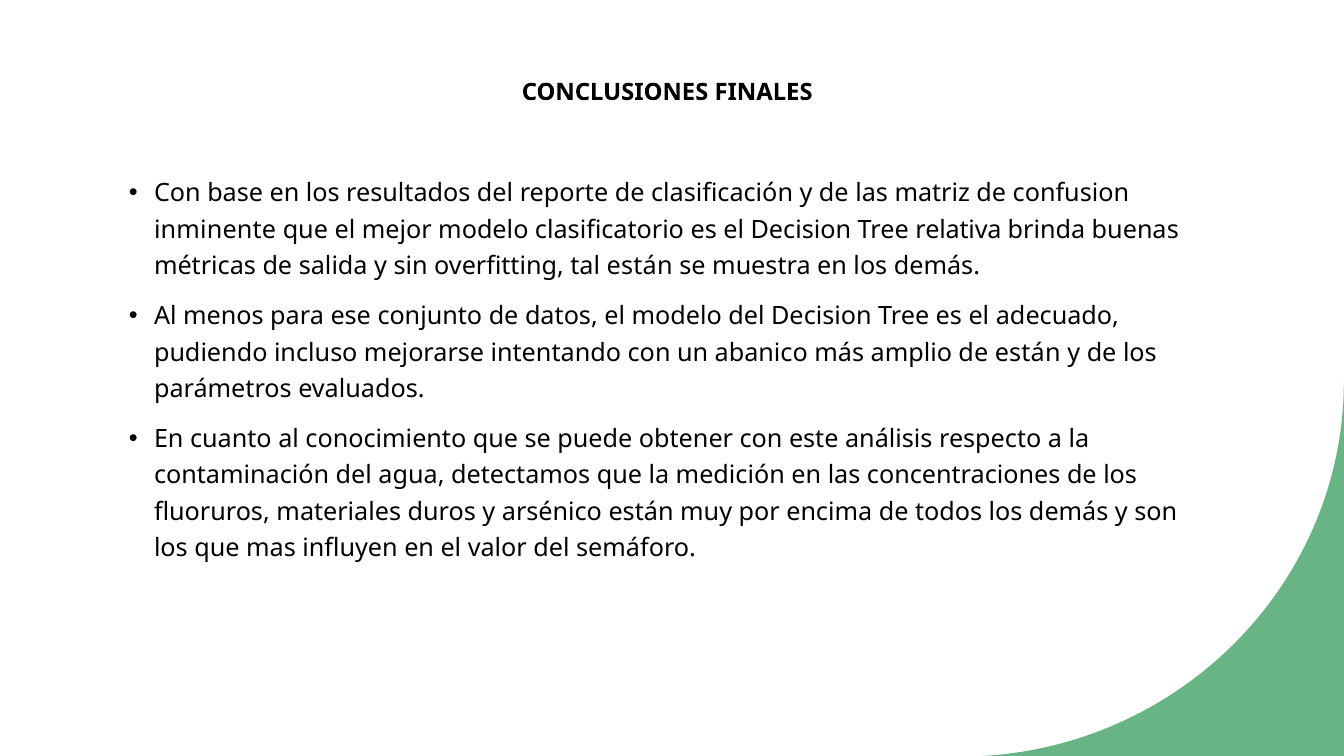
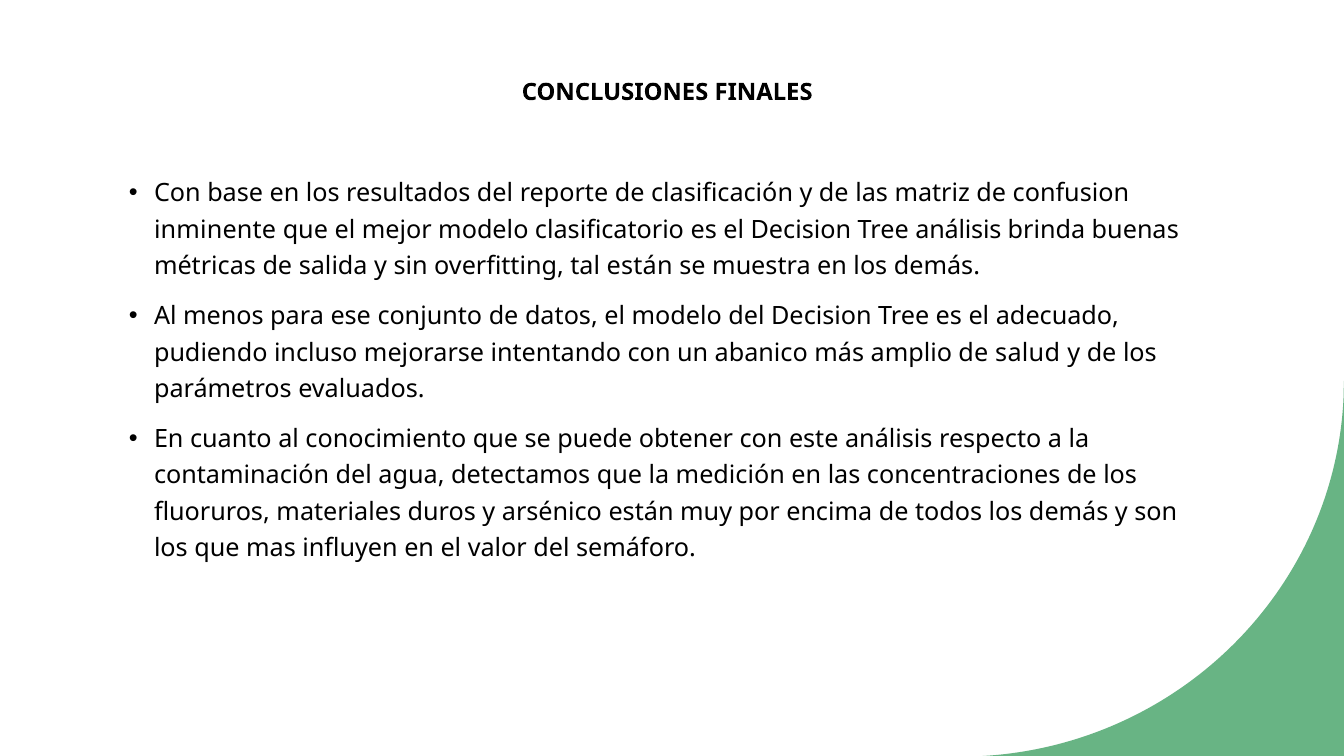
Tree relativa: relativa -> análisis (958, 230)
de están: están -> salud (1028, 353)
